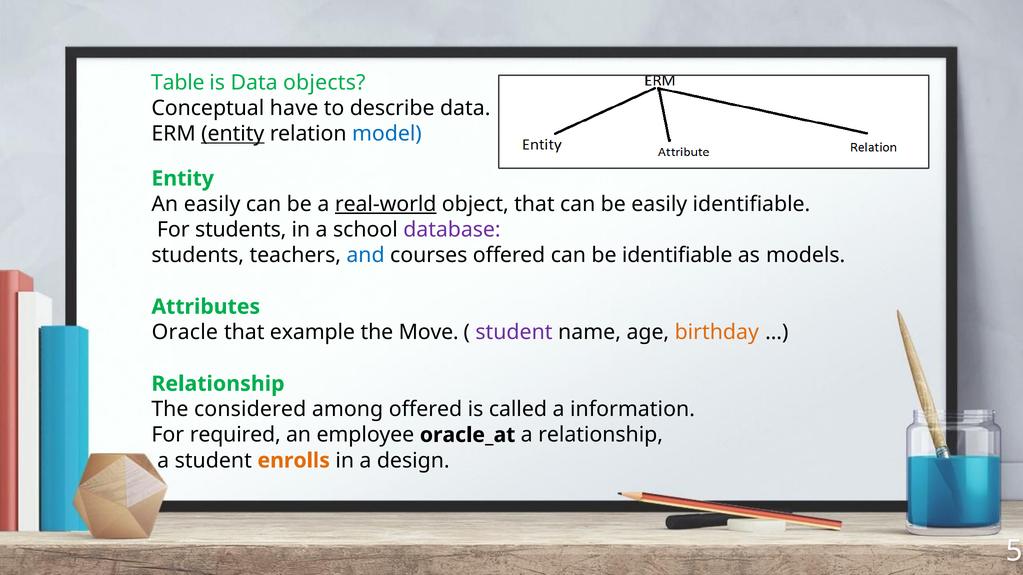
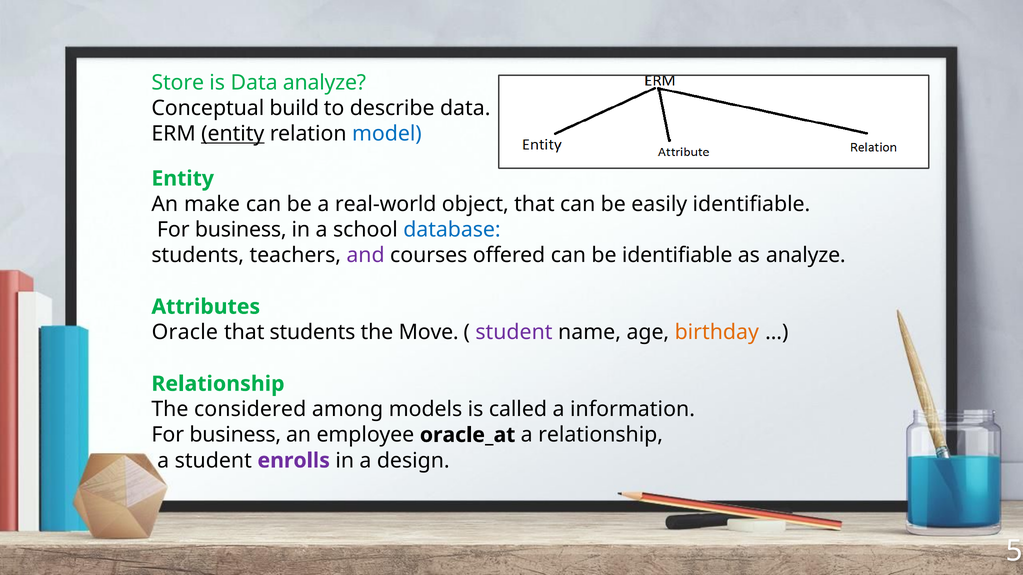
Table: Table -> Store (178, 83)
Data objects: objects -> analyze (324, 83)
have: have -> build (294, 108)
An easily: easily -> make (212, 204)
real-world underline: present -> none (386, 204)
students: students -> business (241, 230)
database colour: purple -> blue (452, 230)
and colour: blue -> purple (366, 255)
as models: models -> analyze (806, 255)
that example: example -> students (312, 333)
among offered: offered -> models (426, 410)
required: required -> business (235, 435)
enrolls colour: orange -> purple (294, 461)
